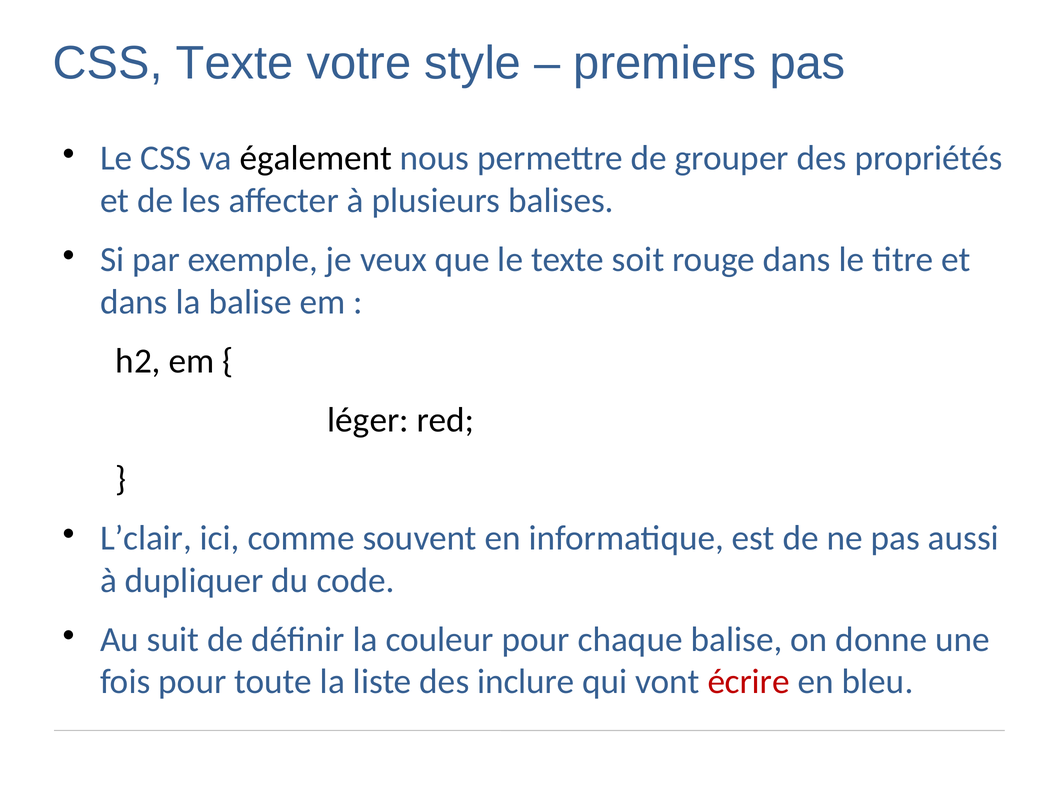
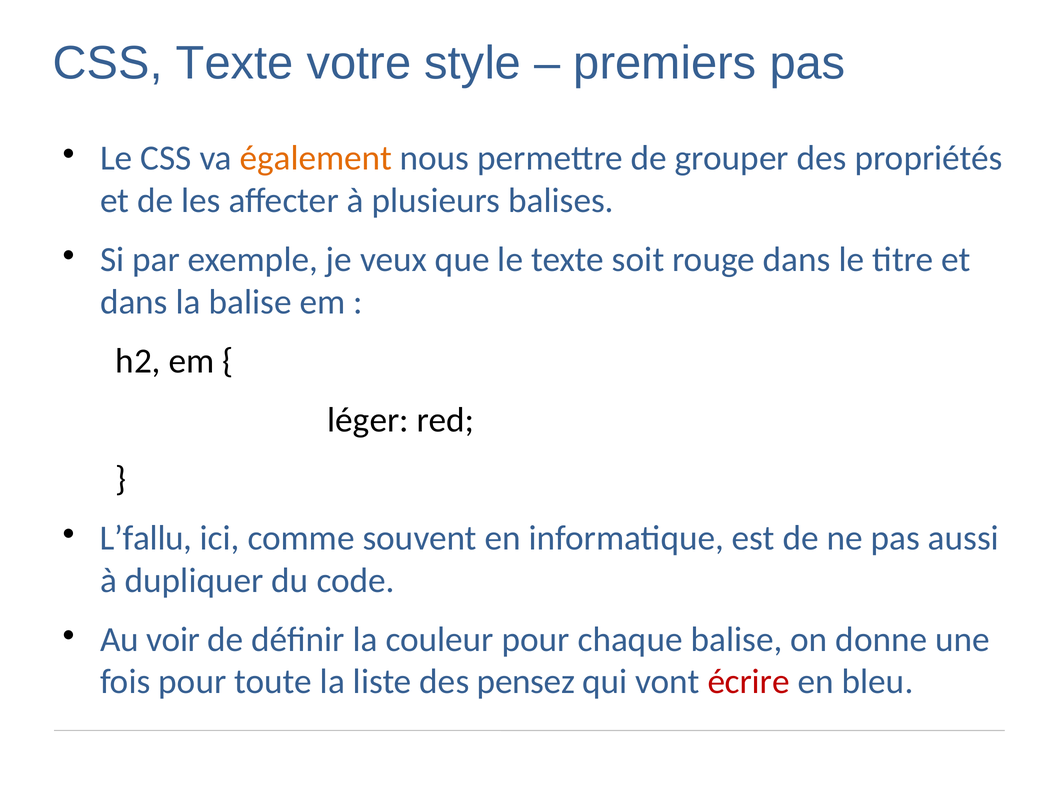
également colour: black -> orange (316, 158)
L’clair: L’clair -> L’fallu (146, 538)
suit: suit -> voir (173, 640)
inclure: inclure -> pensez (526, 682)
